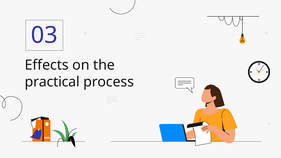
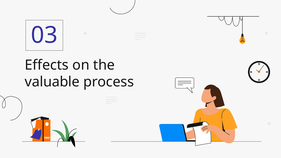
practical: practical -> valuable (52, 82)
